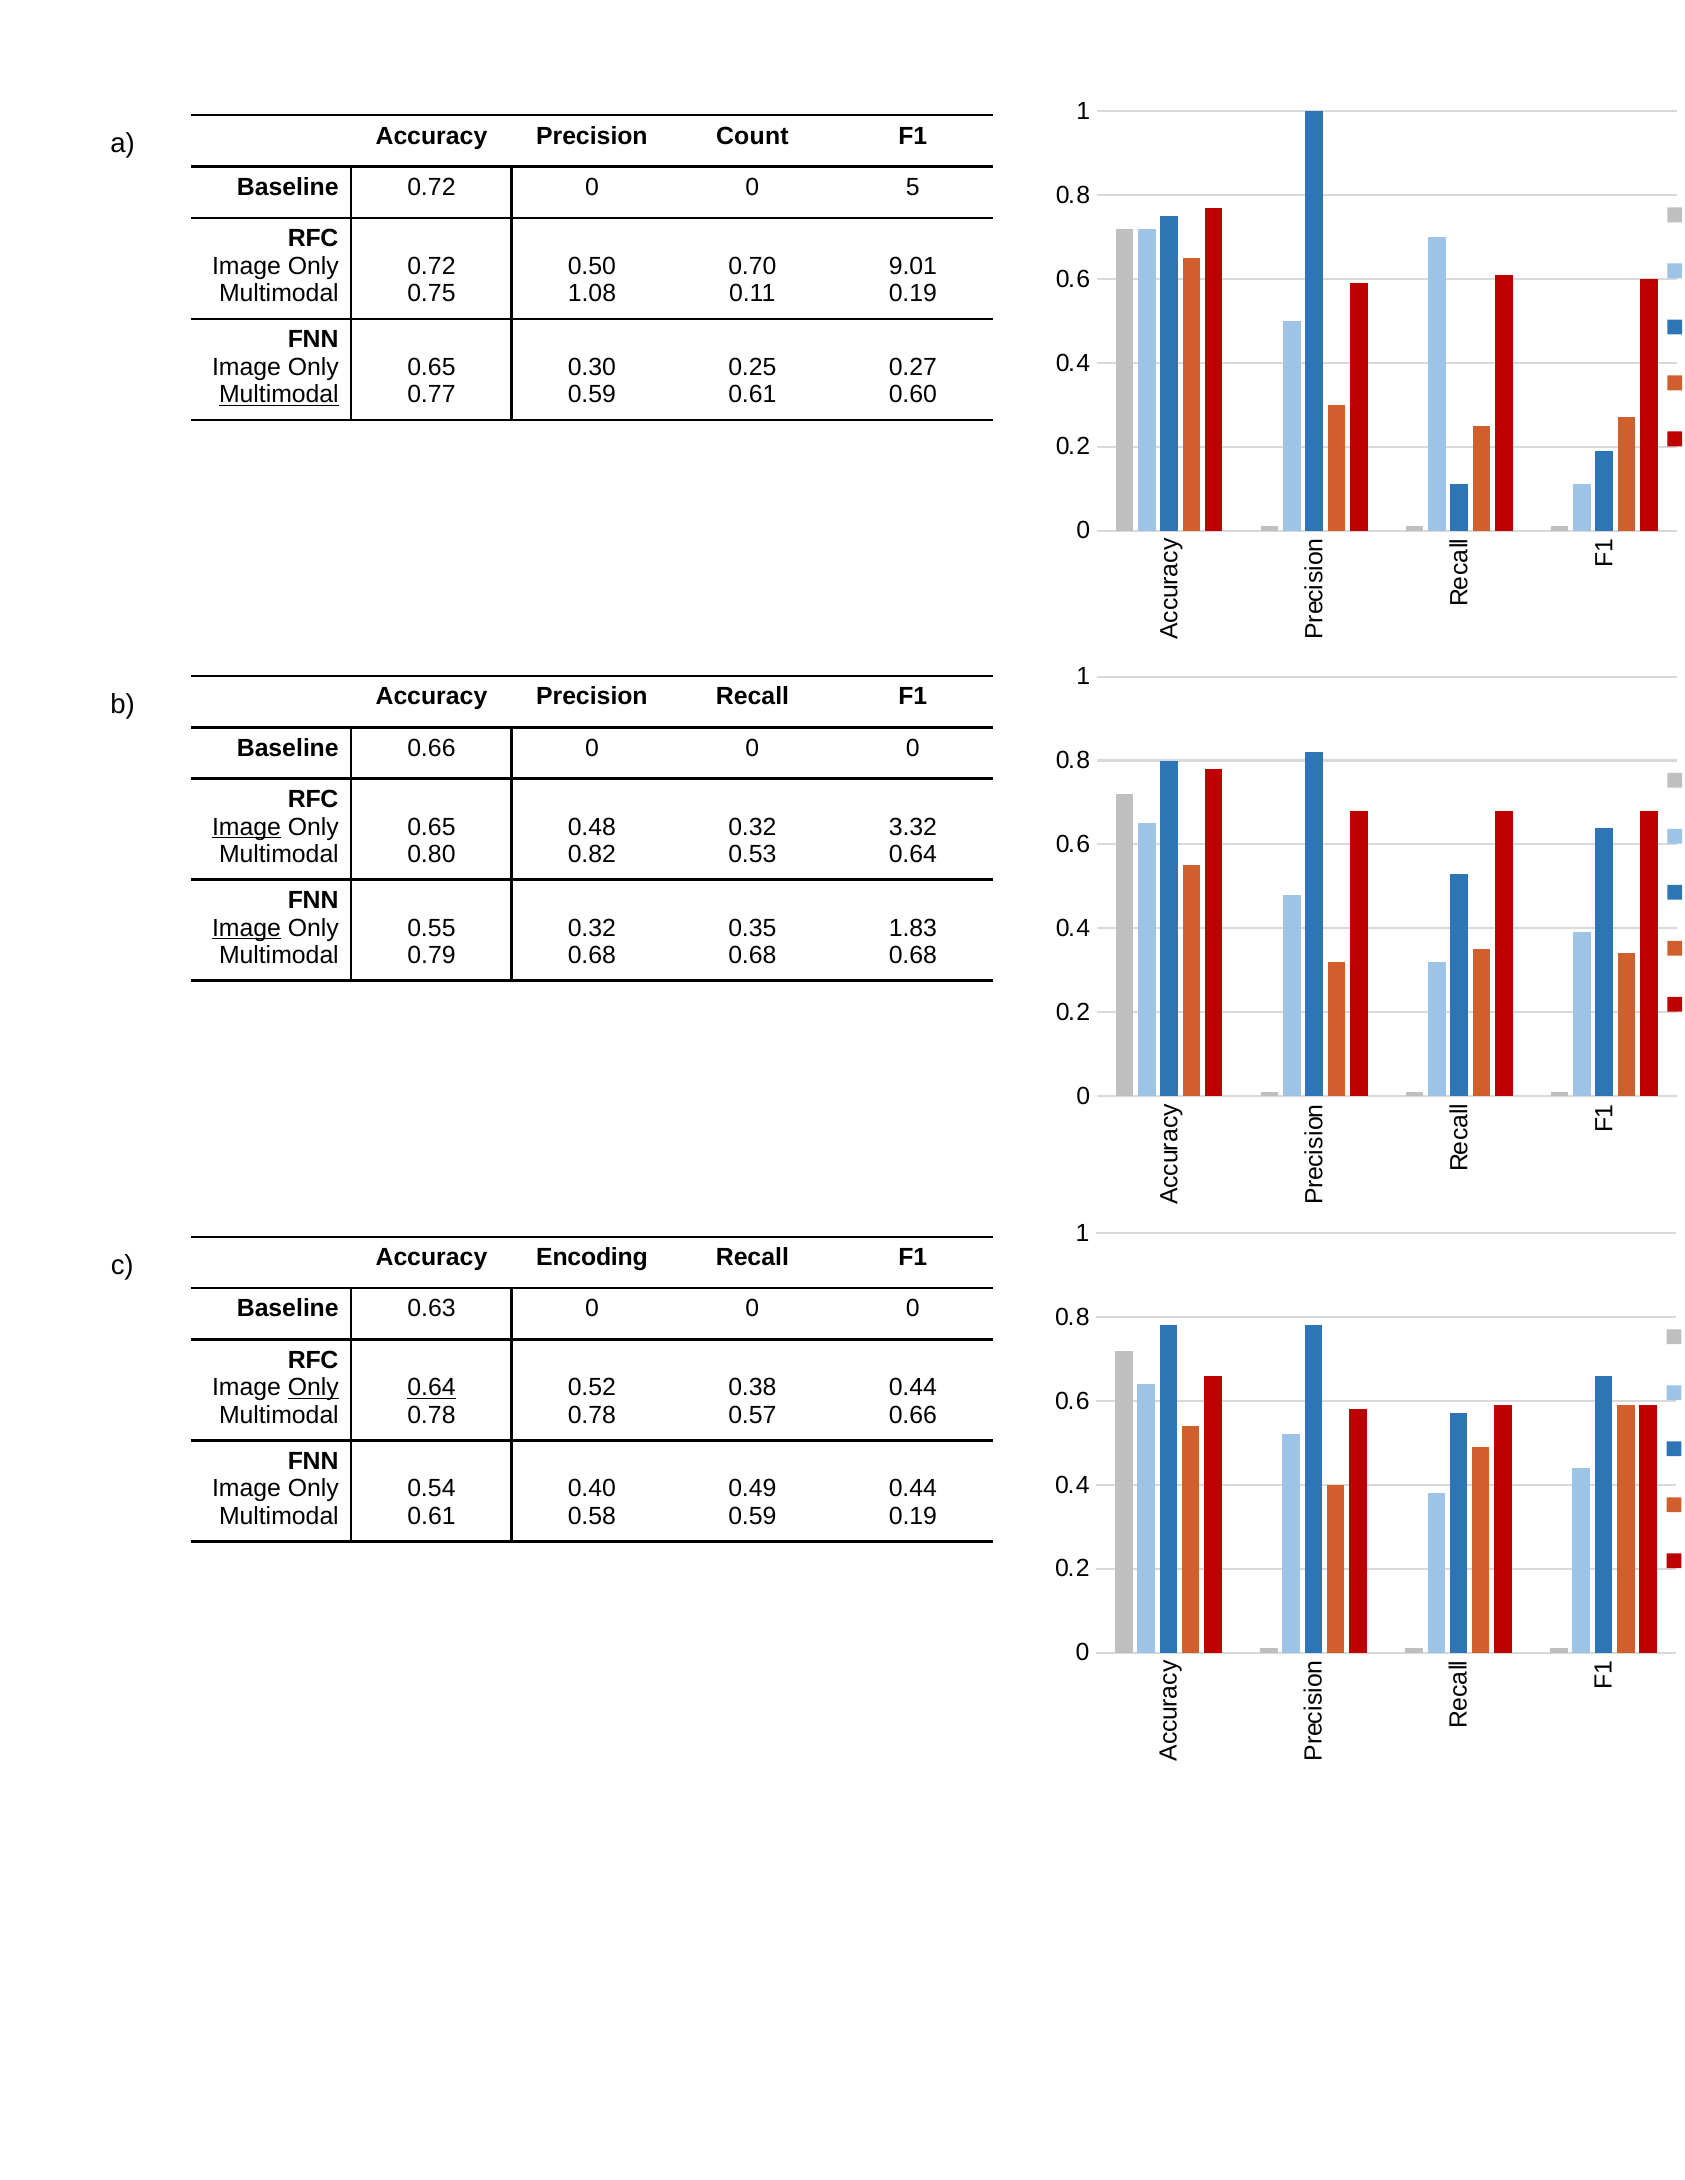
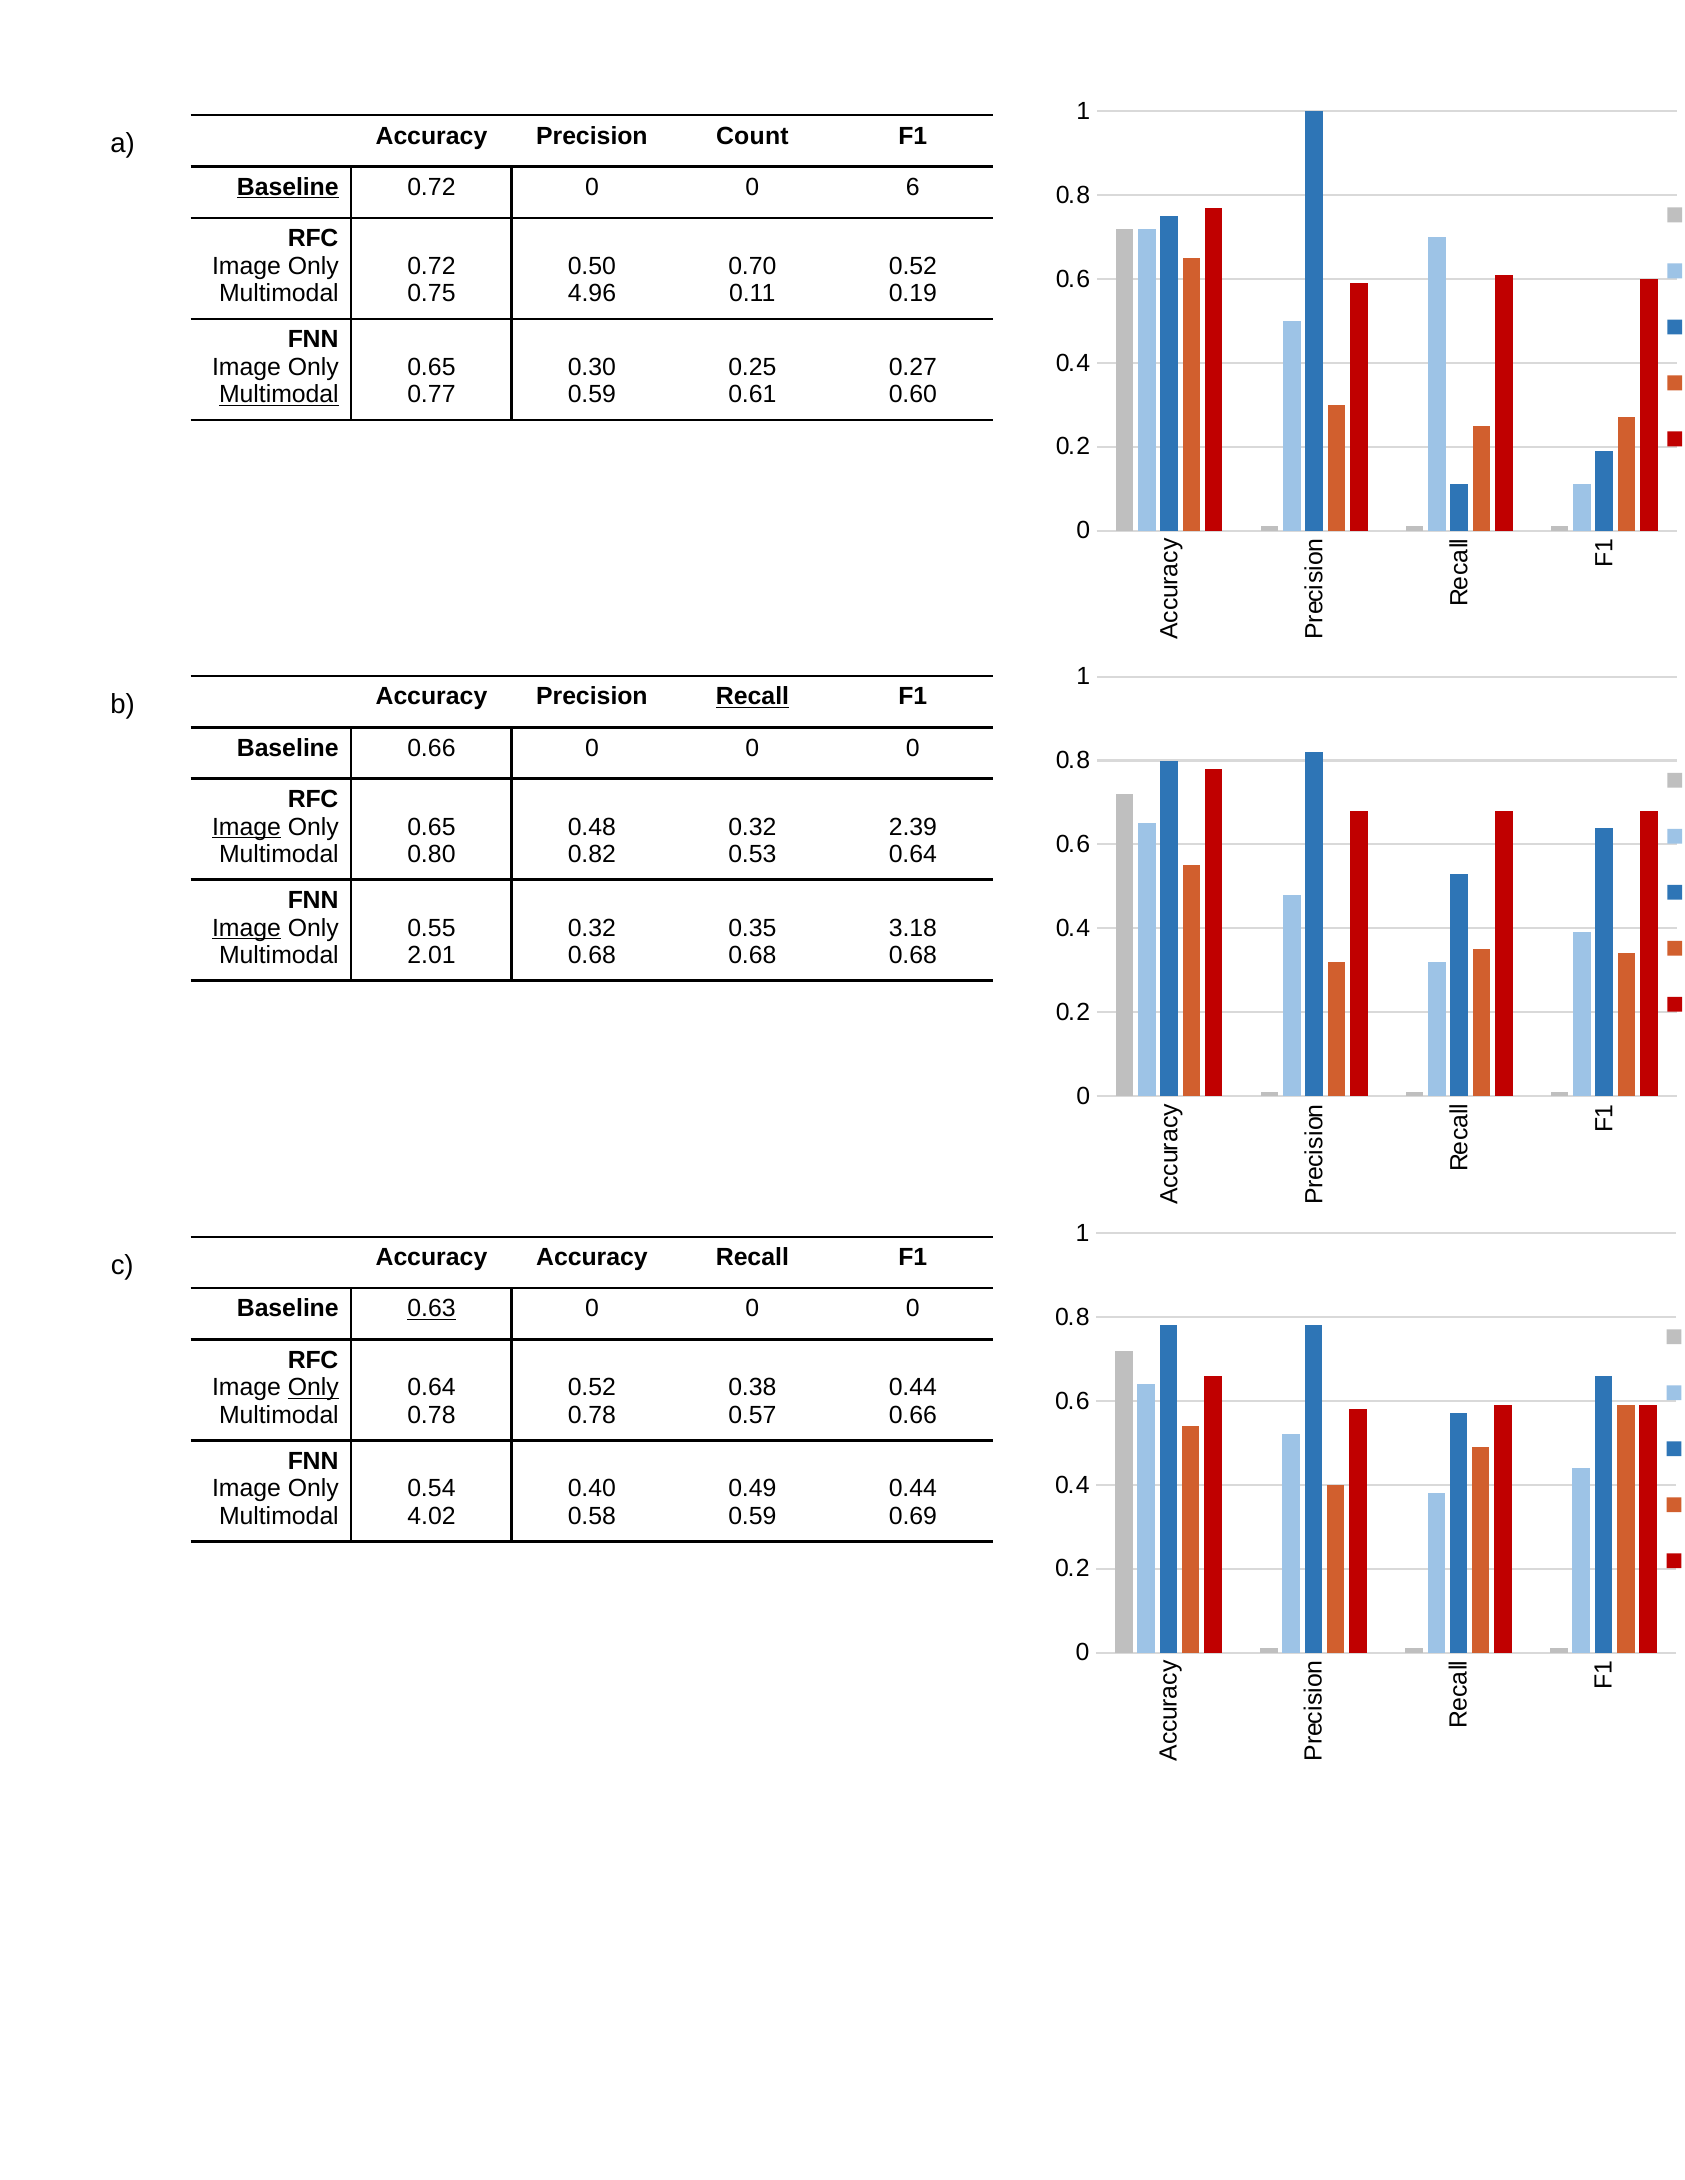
Baseline underline: none -> present (288, 187)
5: 5 -> 6 (913, 187)
9.01: 9.01 -> 0.52 (913, 266)
1.08: 1.08 -> 4.96 (592, 294)
Recall underline: none -> present (752, 697)
3.32: 3.32 -> 2.39 (913, 827)
1.83: 1.83 -> 3.18 (913, 928)
0.79: 0.79 -> 2.01 (431, 956)
Accuracy Encoding: Encoding -> Accuracy (592, 1258)
0.63 underline: none -> present (431, 1309)
0.64 underline: present -> none (431, 1388)
0.61: 0.61 -> 4.02 (431, 1517)
0.19: 0.19 -> 0.69 (913, 1517)
